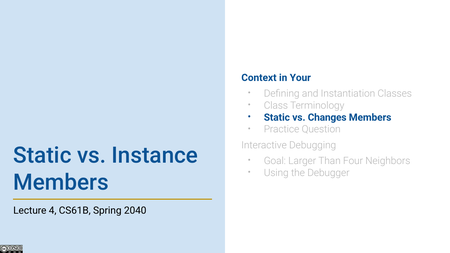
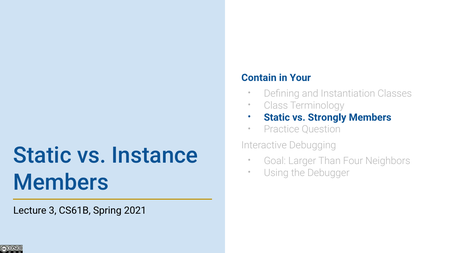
Context: Context -> Contain (259, 78)
Changes: Changes -> Strongly (327, 117)
4: 4 -> 3 (53, 211)
2040: 2040 -> 2021 (135, 211)
